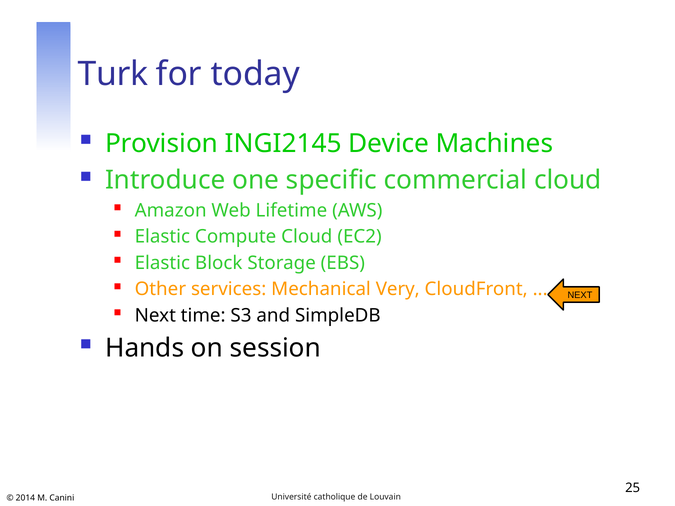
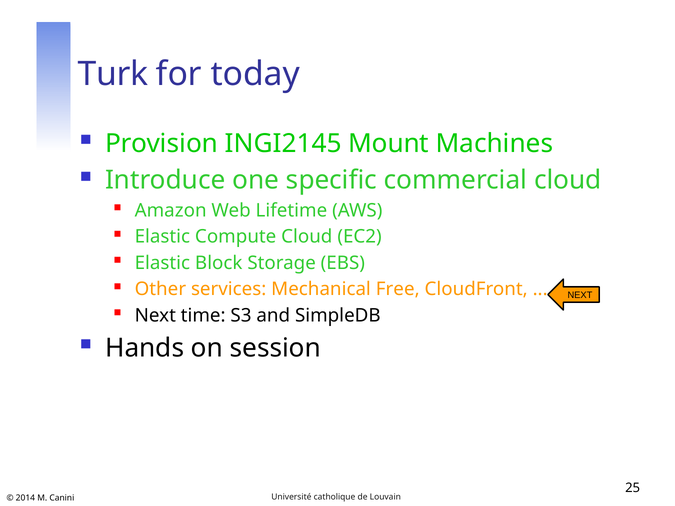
Device: Device -> Mount (389, 143)
Very: Very -> Free (398, 289)
